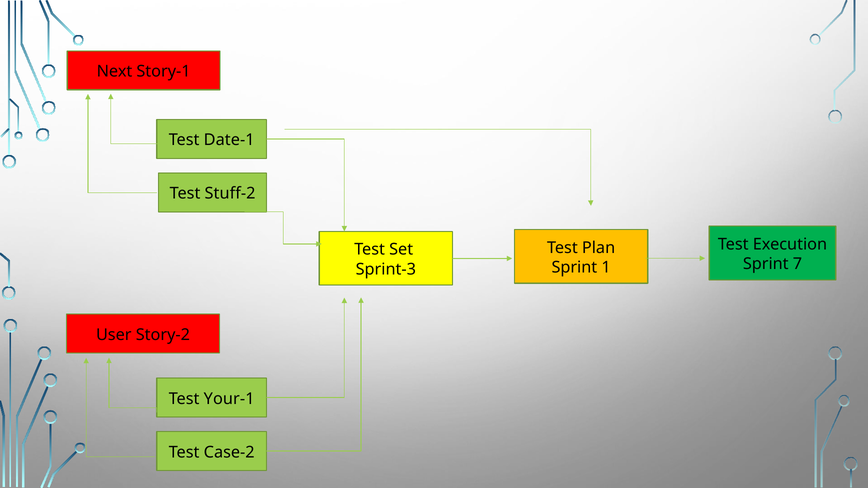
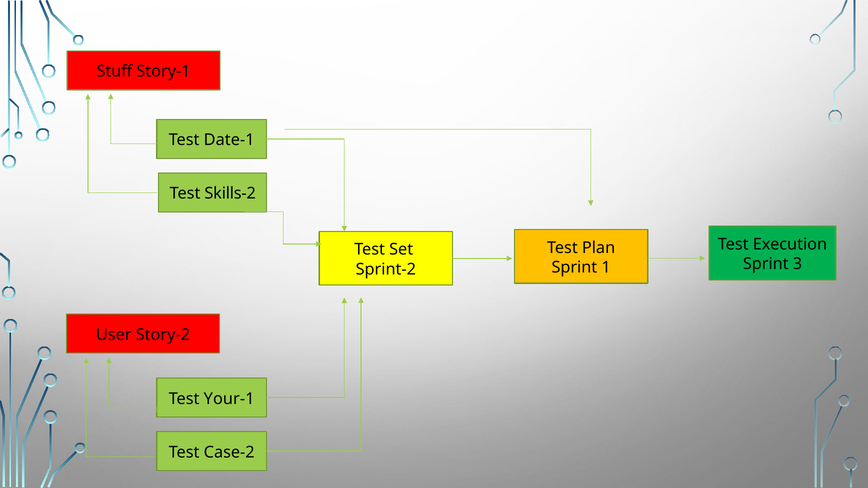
Next: Next -> Stuff (114, 71)
Stuff-2: Stuff-2 -> Skills-2 (230, 194)
7: 7 -> 3 (798, 264)
Sprint-3: Sprint-3 -> Sprint-2 (386, 269)
